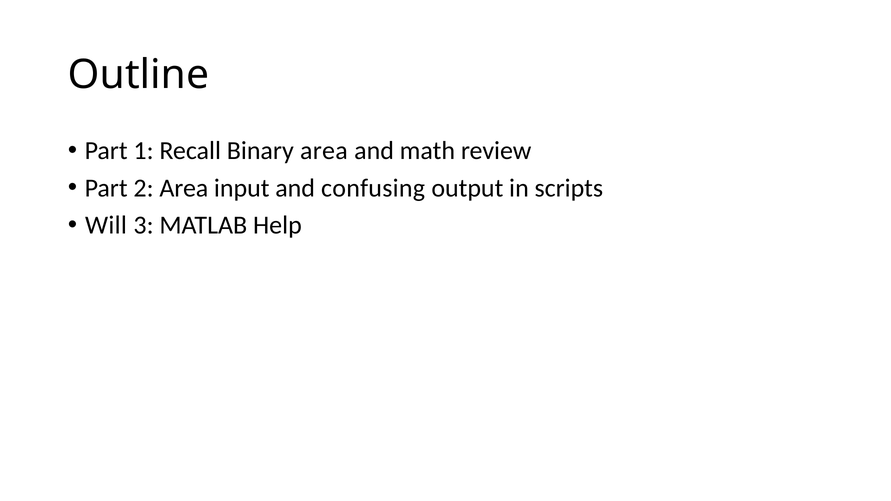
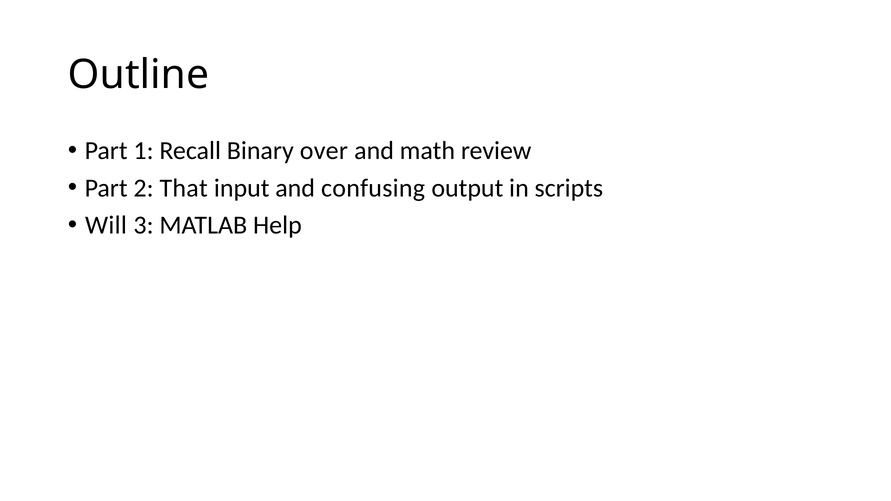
Binary area: area -> over (324, 151)
2 Area: Area -> That (184, 188)
